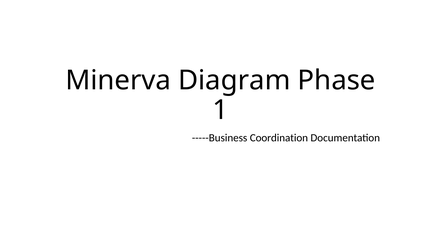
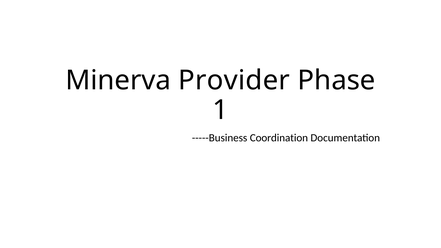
Diagram: Diagram -> Provider (234, 80)
